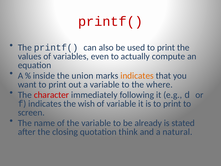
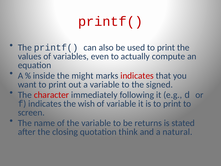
union: union -> might (83, 76)
indicates colour: orange -> red (137, 76)
where: where -> signed (160, 84)
already: already -> returns (148, 123)
